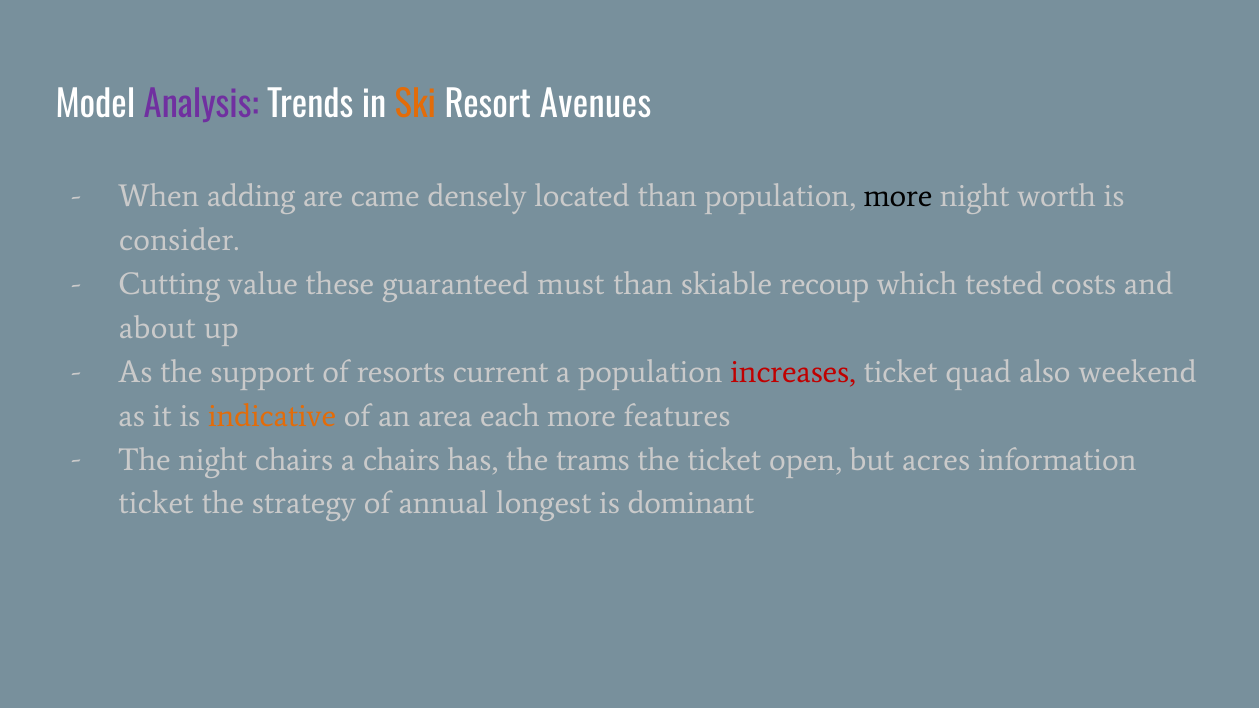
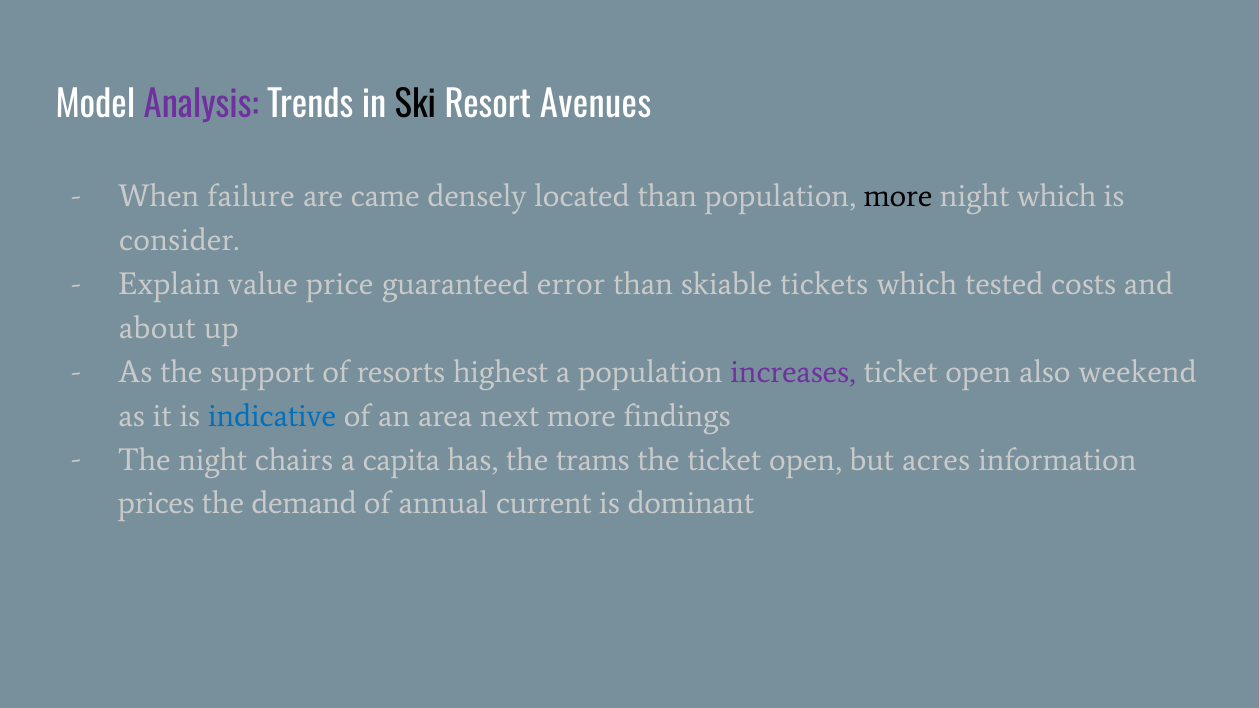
Ski colour: orange -> black (415, 106)
adding: adding -> failure (251, 197)
night worth: worth -> which (1057, 197)
Cutting: Cutting -> Explain (169, 284)
these: these -> price (340, 284)
must: must -> error (571, 284)
recoup: recoup -> tickets (824, 284)
current: current -> highest (501, 372)
increases colour: red -> purple (793, 372)
quad: quad -> open (978, 372)
indicative colour: orange -> blue (272, 416)
each: each -> next (510, 416)
features: features -> findings (677, 416)
a chairs: chairs -> capita (401, 460)
ticket: ticket -> prices (156, 504)
strategy: strategy -> demand (304, 504)
longest: longest -> current (544, 504)
